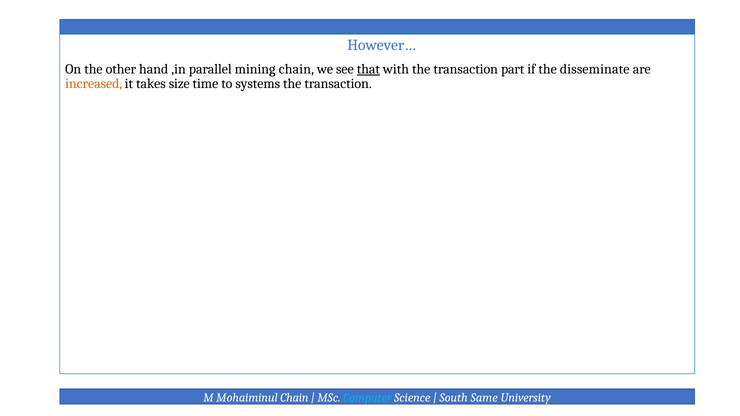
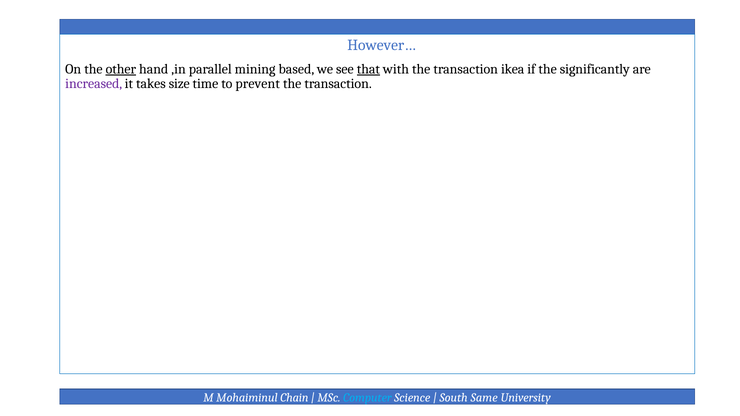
other underline: none -> present (121, 69)
mining chain: chain -> based (296, 69)
part: part -> ikea (513, 69)
disseminate: disseminate -> significantly (595, 69)
increased colour: orange -> purple (94, 84)
systems: systems -> prevent (258, 84)
